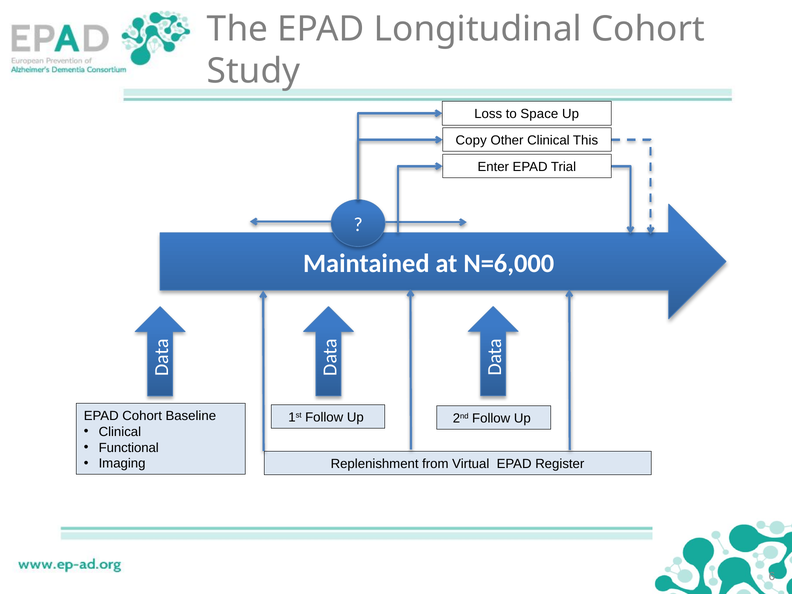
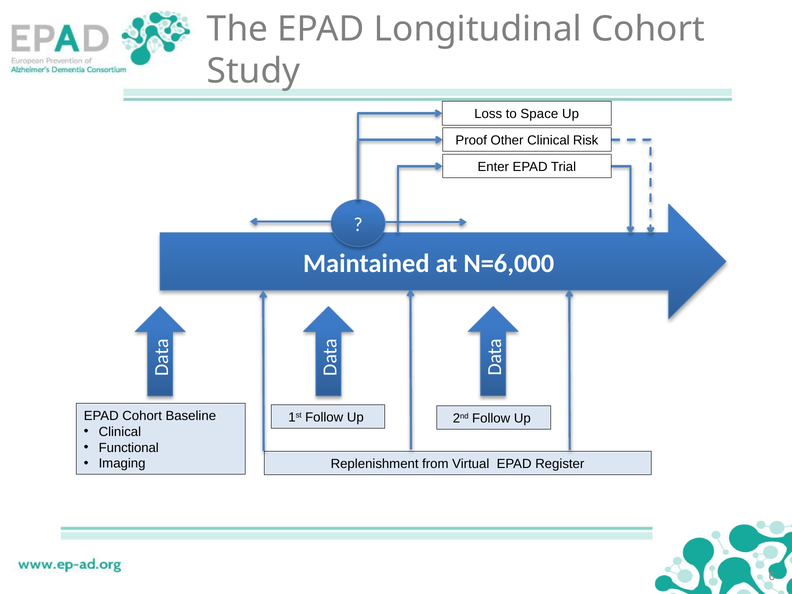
Copy: Copy -> Proof (471, 141)
This: This -> Risk (586, 141)
